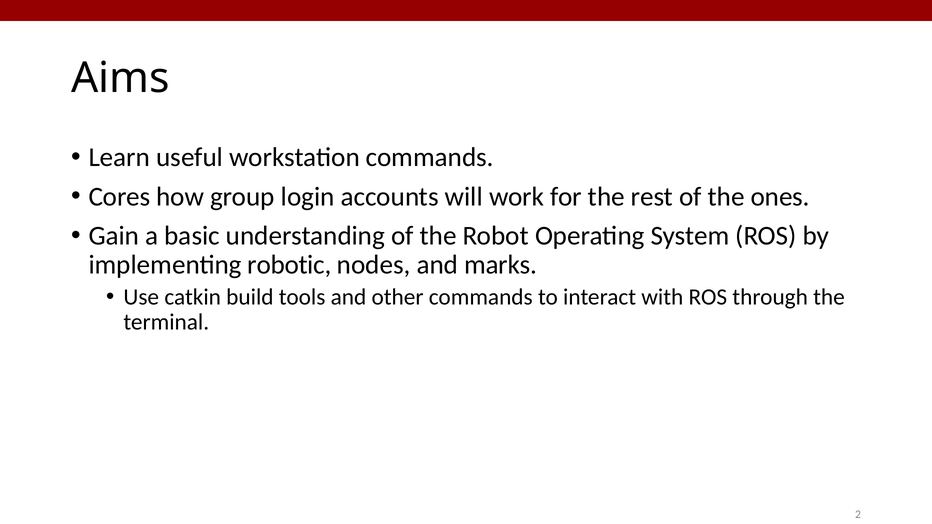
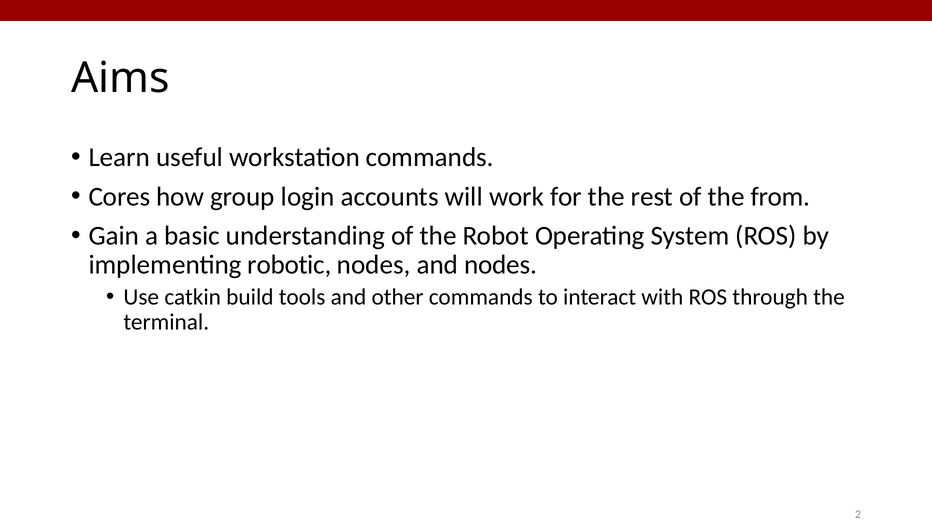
ones: ones -> from (780, 197)
and marks: marks -> nodes (501, 265)
